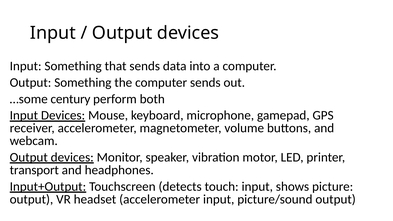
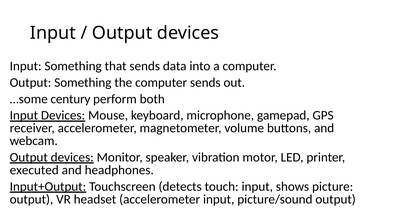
transport: transport -> executed (34, 170)
